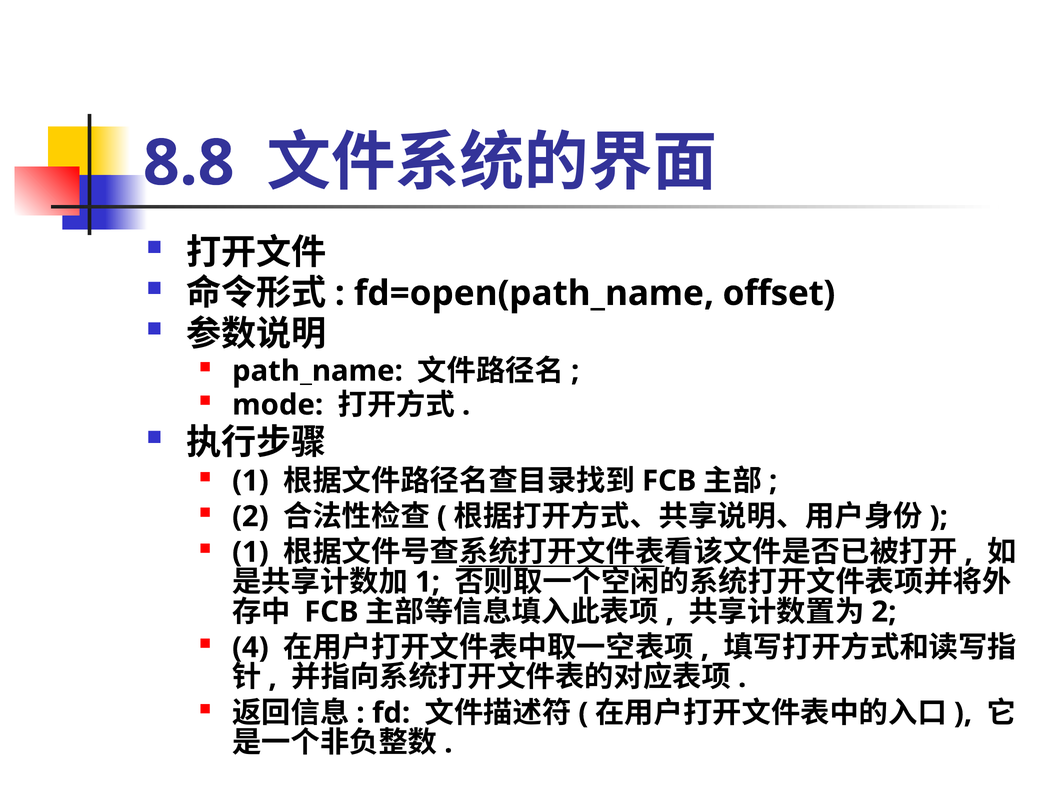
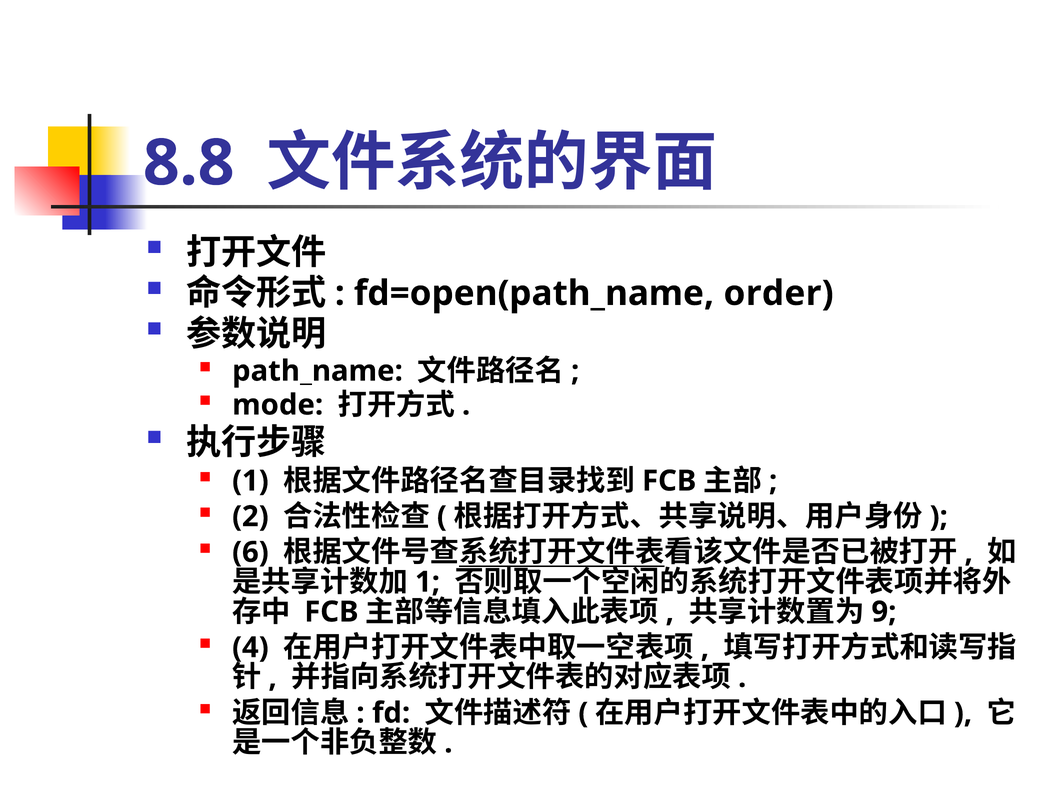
offset: offset -> order (779, 294)
1: 1 -> 6 (250, 553)
2: 2 -> 9 (884, 612)
